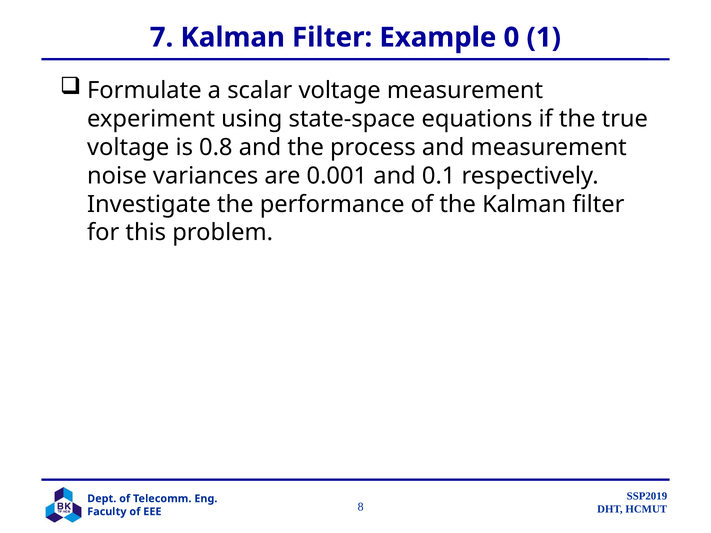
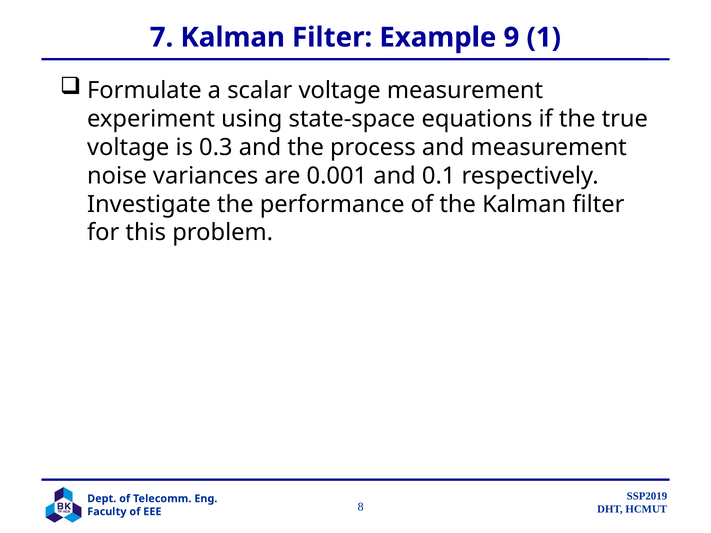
0: 0 -> 9 (511, 37)
0.8: 0.8 -> 0.3 (216, 147)
